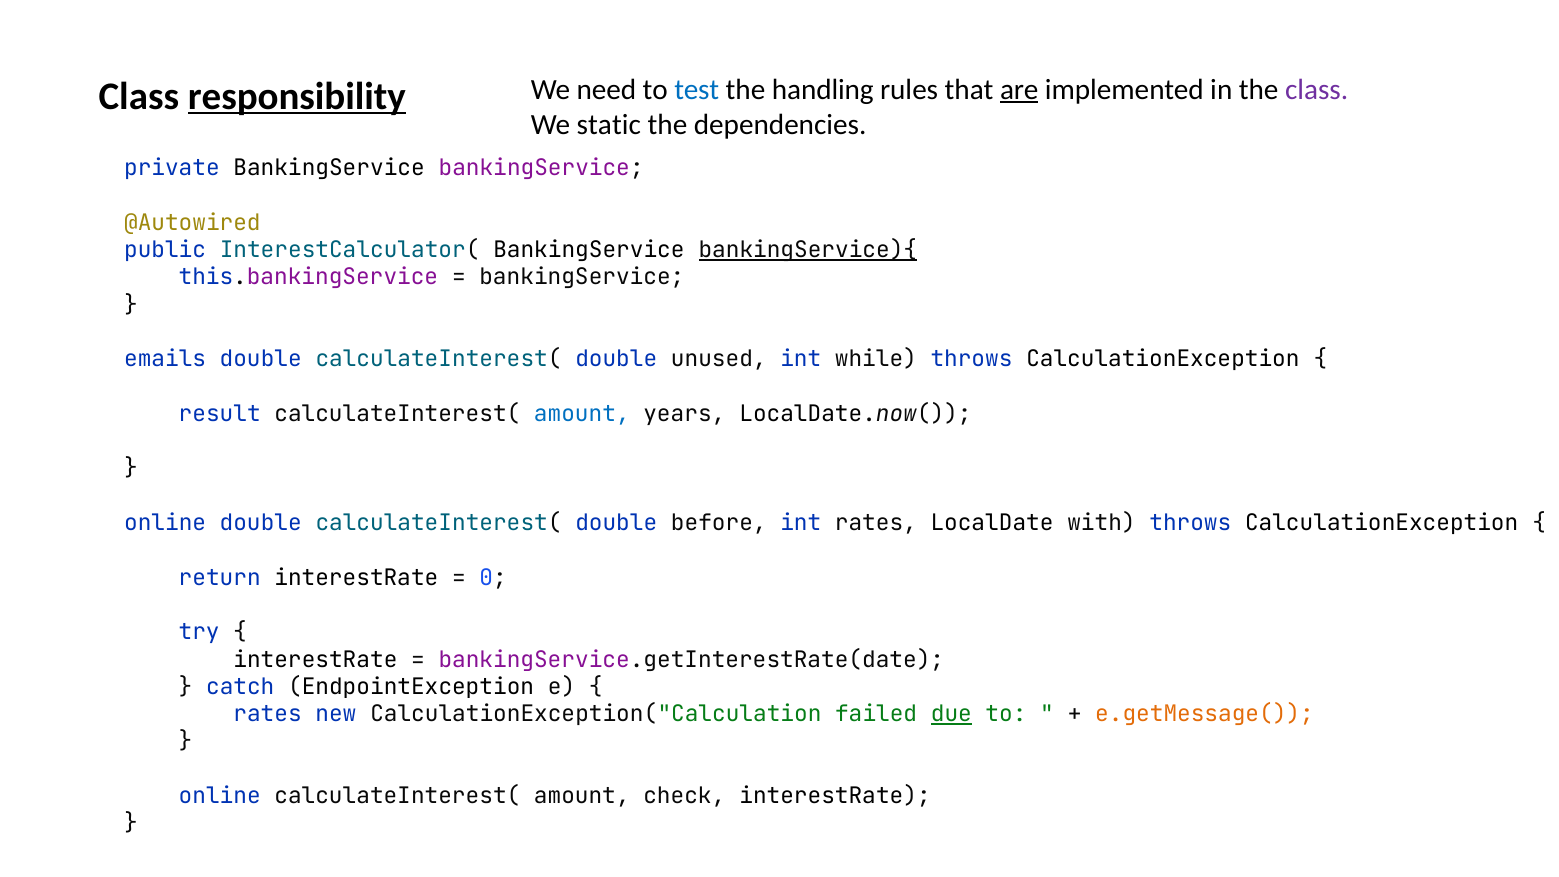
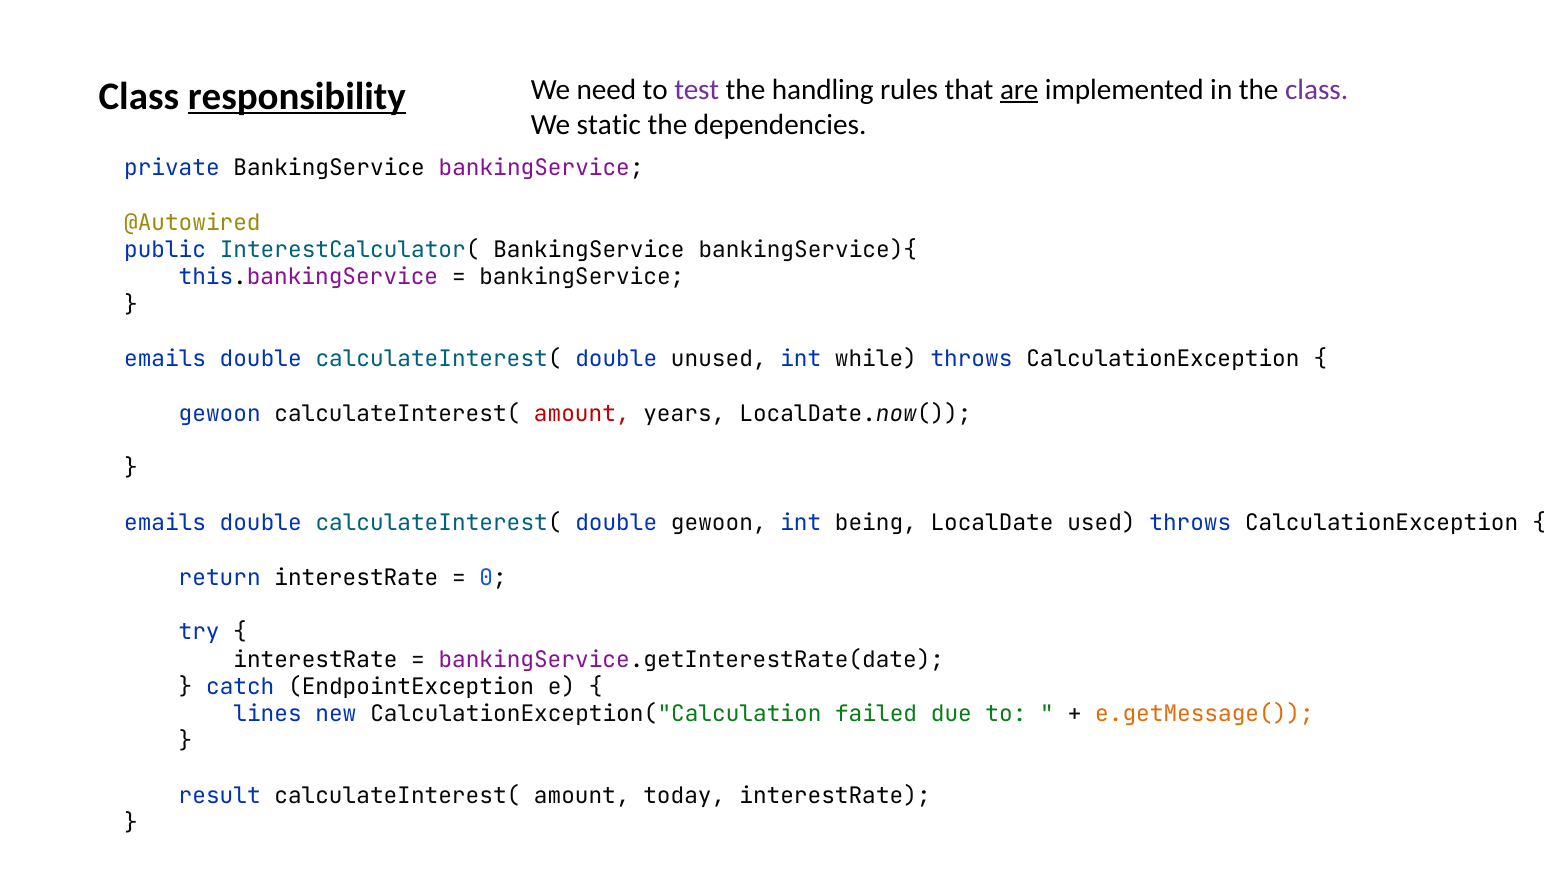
test colour: blue -> purple (697, 90)
bankingService){ underline: present -> none (808, 250)
result: result -> gewoon (220, 414)
amount colour: blue -> red (582, 414)
online: online -> emails (165, 523)
double before: before -> gewoon (719, 523)
int rates: rates -> being (876, 523)
with: with -> used (1101, 523)
rates: rates -> lines (268, 714)
due underline: present -> none (951, 714)
online: online -> result (220, 796)
check: check -> today (684, 796)
